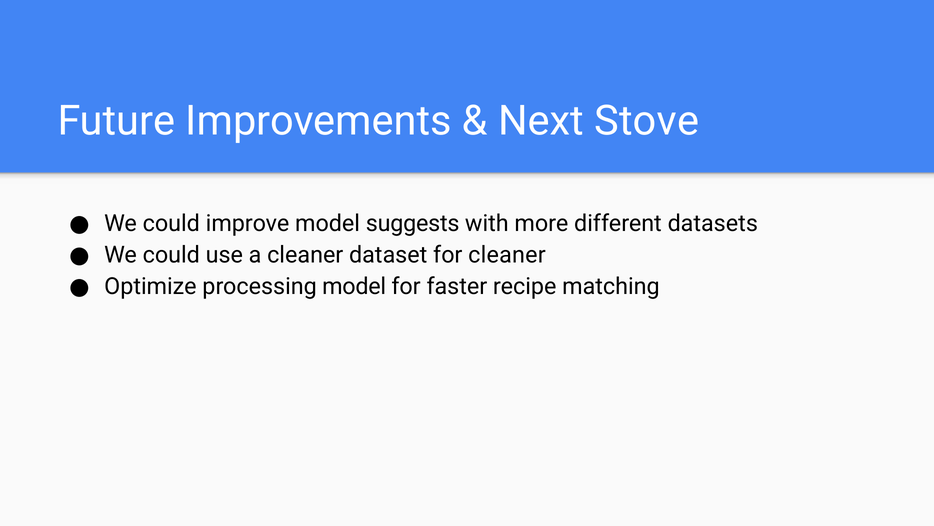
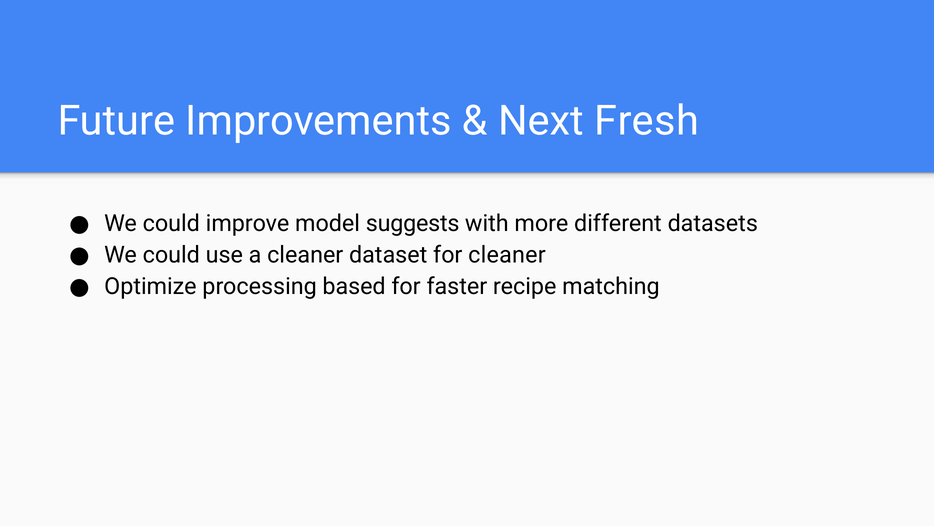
Stove: Stove -> Fresh (647, 121)
processing model: model -> based (354, 286)
